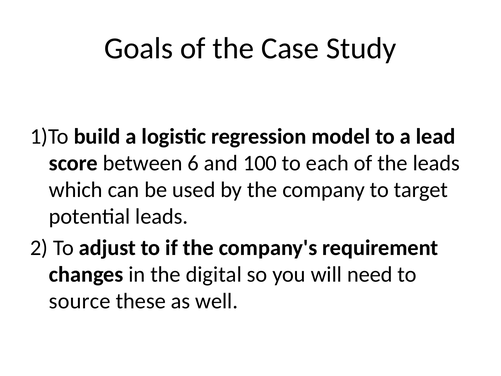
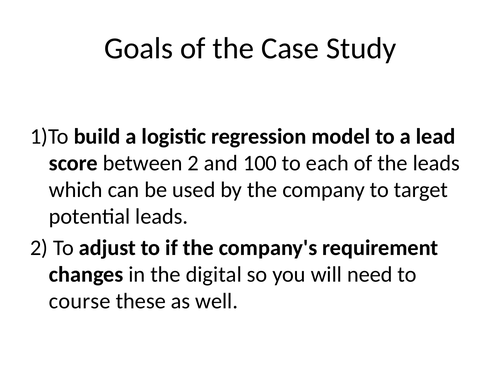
between 6: 6 -> 2 (193, 163)
source: source -> course (80, 301)
